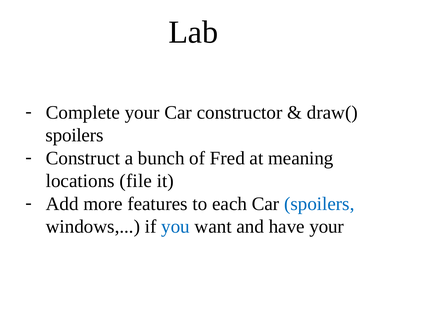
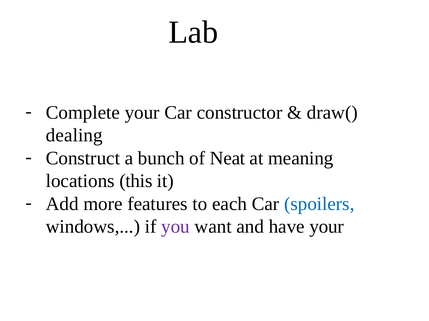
spoilers: spoilers -> dealing (74, 136)
Fred: Fred -> Neat (228, 159)
file: file -> this (136, 181)
you colour: blue -> purple (176, 227)
